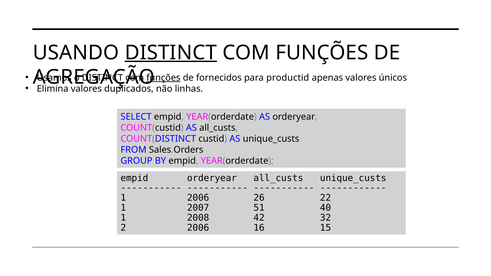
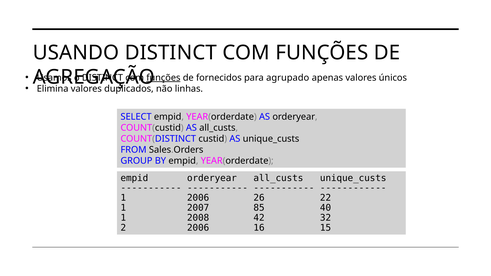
DISTINCT underline: present -> none (171, 53)
productid: productid -> agrupado (288, 78)
51: 51 -> 85 (259, 208)
